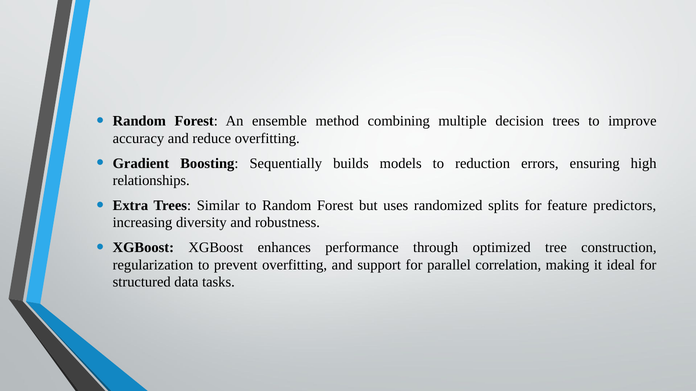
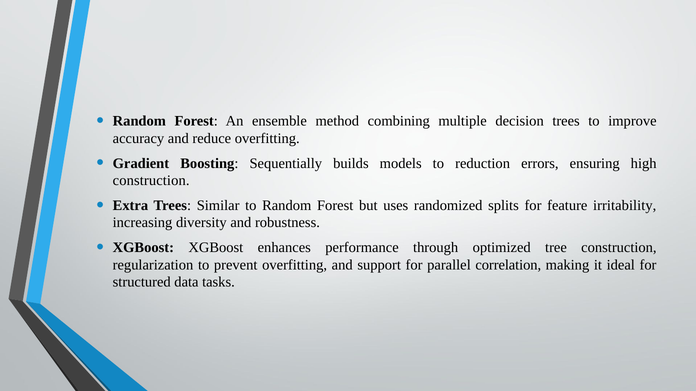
relationships: relationships -> construction (151, 181)
predictors: predictors -> irritability (625, 206)
